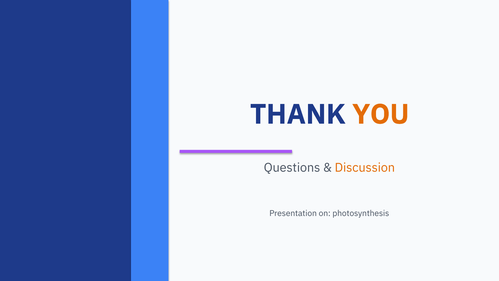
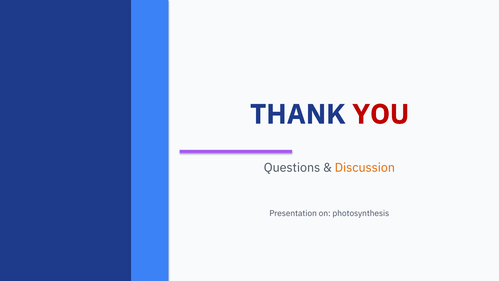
YOU colour: orange -> red (381, 114)
